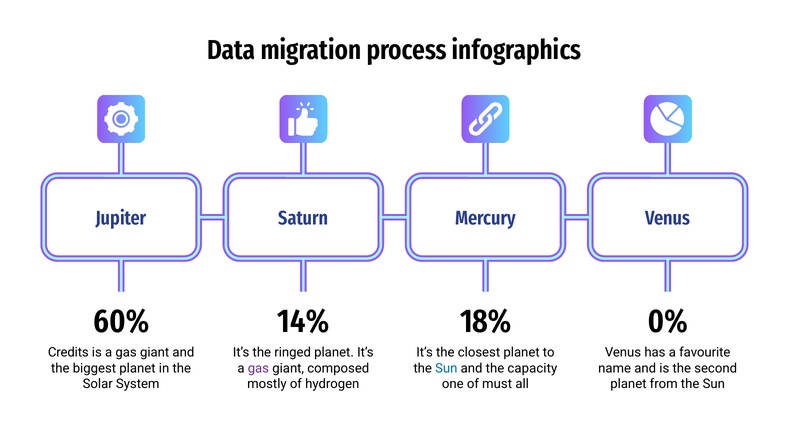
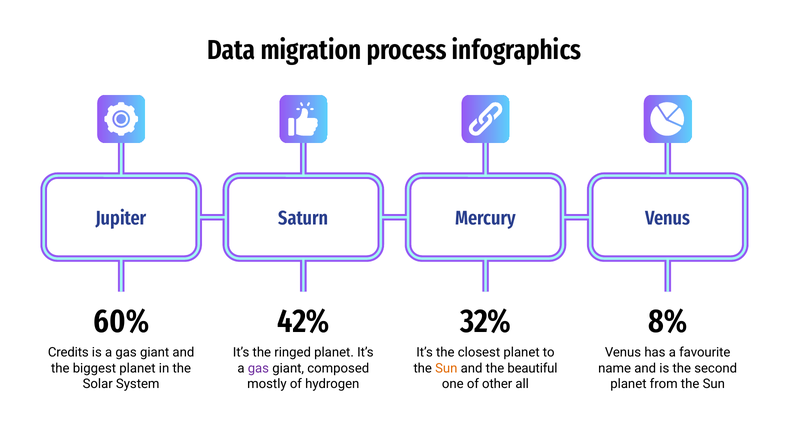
14%: 14% -> 42% (304, 321)
18%: 18% -> 32% (486, 321)
0%: 0% -> 8% (668, 321)
Sun colour: blue -> orange (446, 368)
capacity: capacity -> beautiful (532, 368)
must: must -> other (497, 384)
